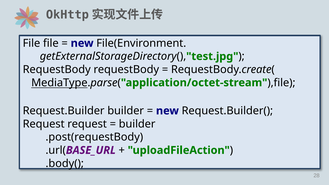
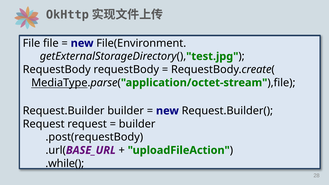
.body(: .body( -> .while( (65, 163)
